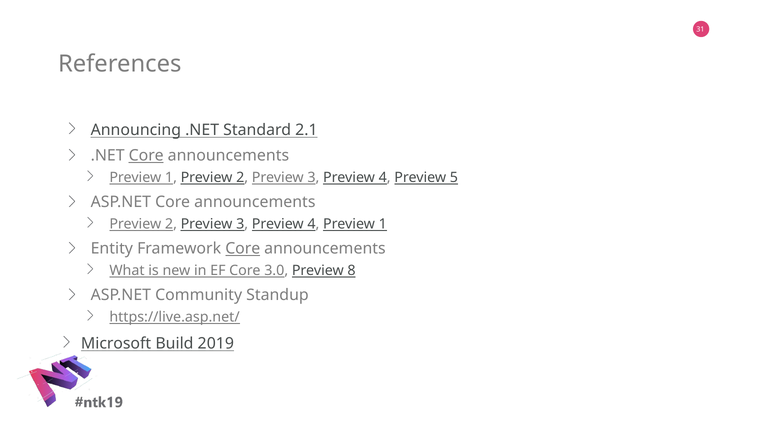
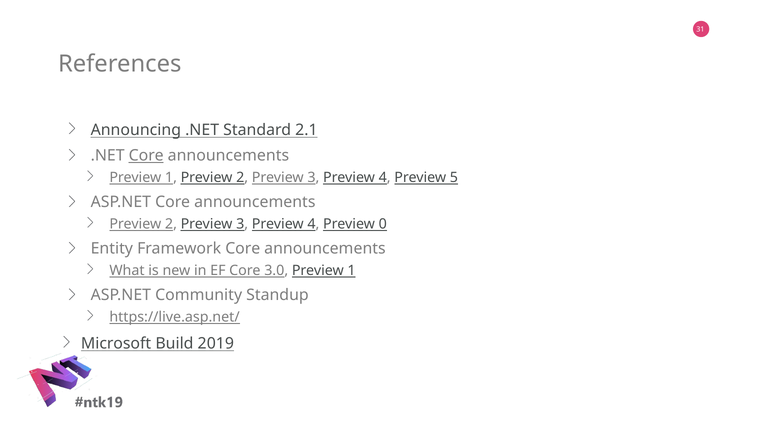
4 Preview 1: 1 -> 0 (383, 224)
Core underline: present -> none (243, 249)
3.0 Preview 8: 8 -> 1 (352, 271)
